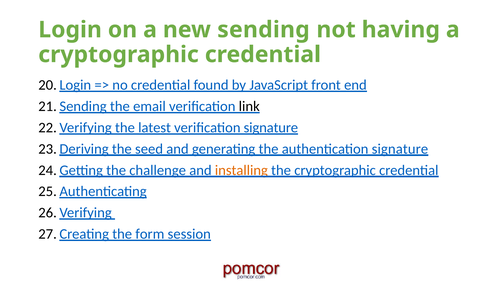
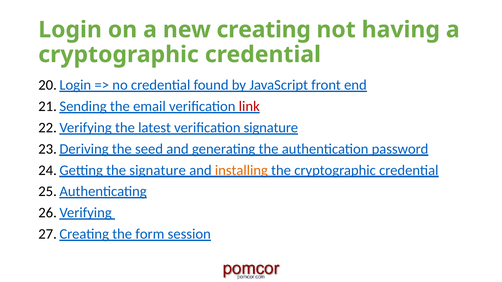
sending: sending -> creating (264, 30)
link colour: black -> red (249, 106)
authentication signature: signature -> password (400, 149)
the challenge: challenge -> signature (158, 170)
